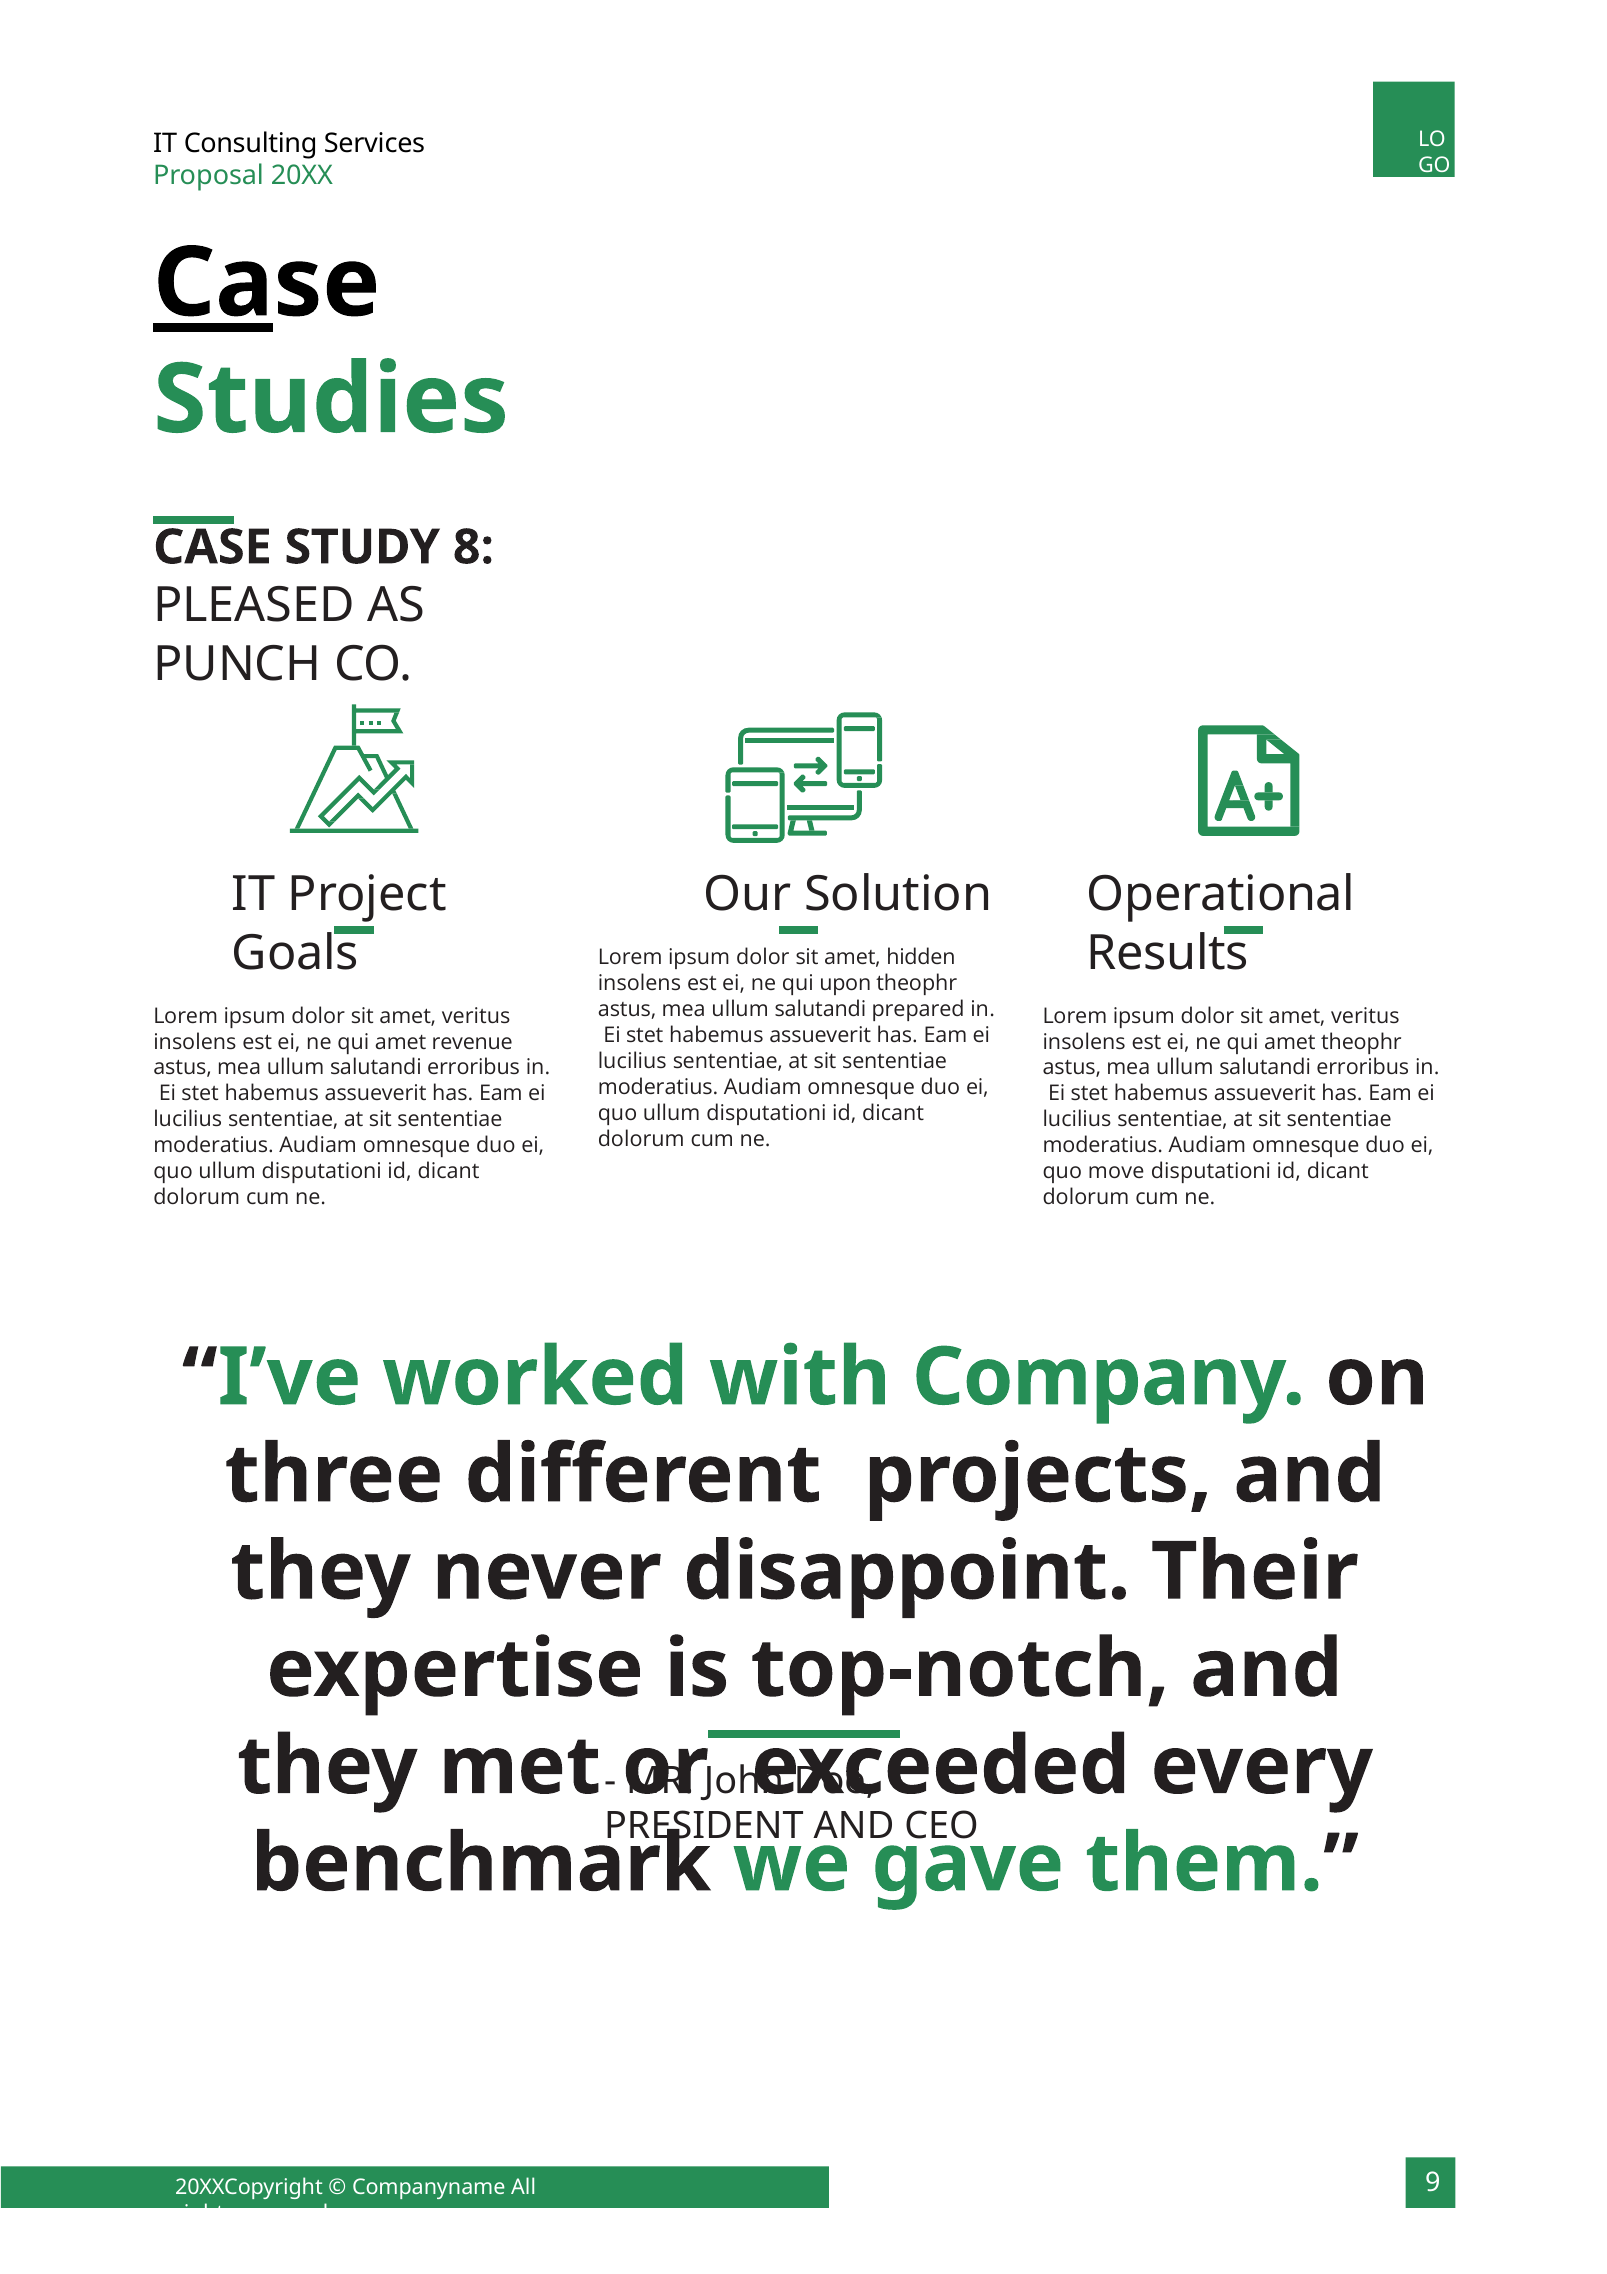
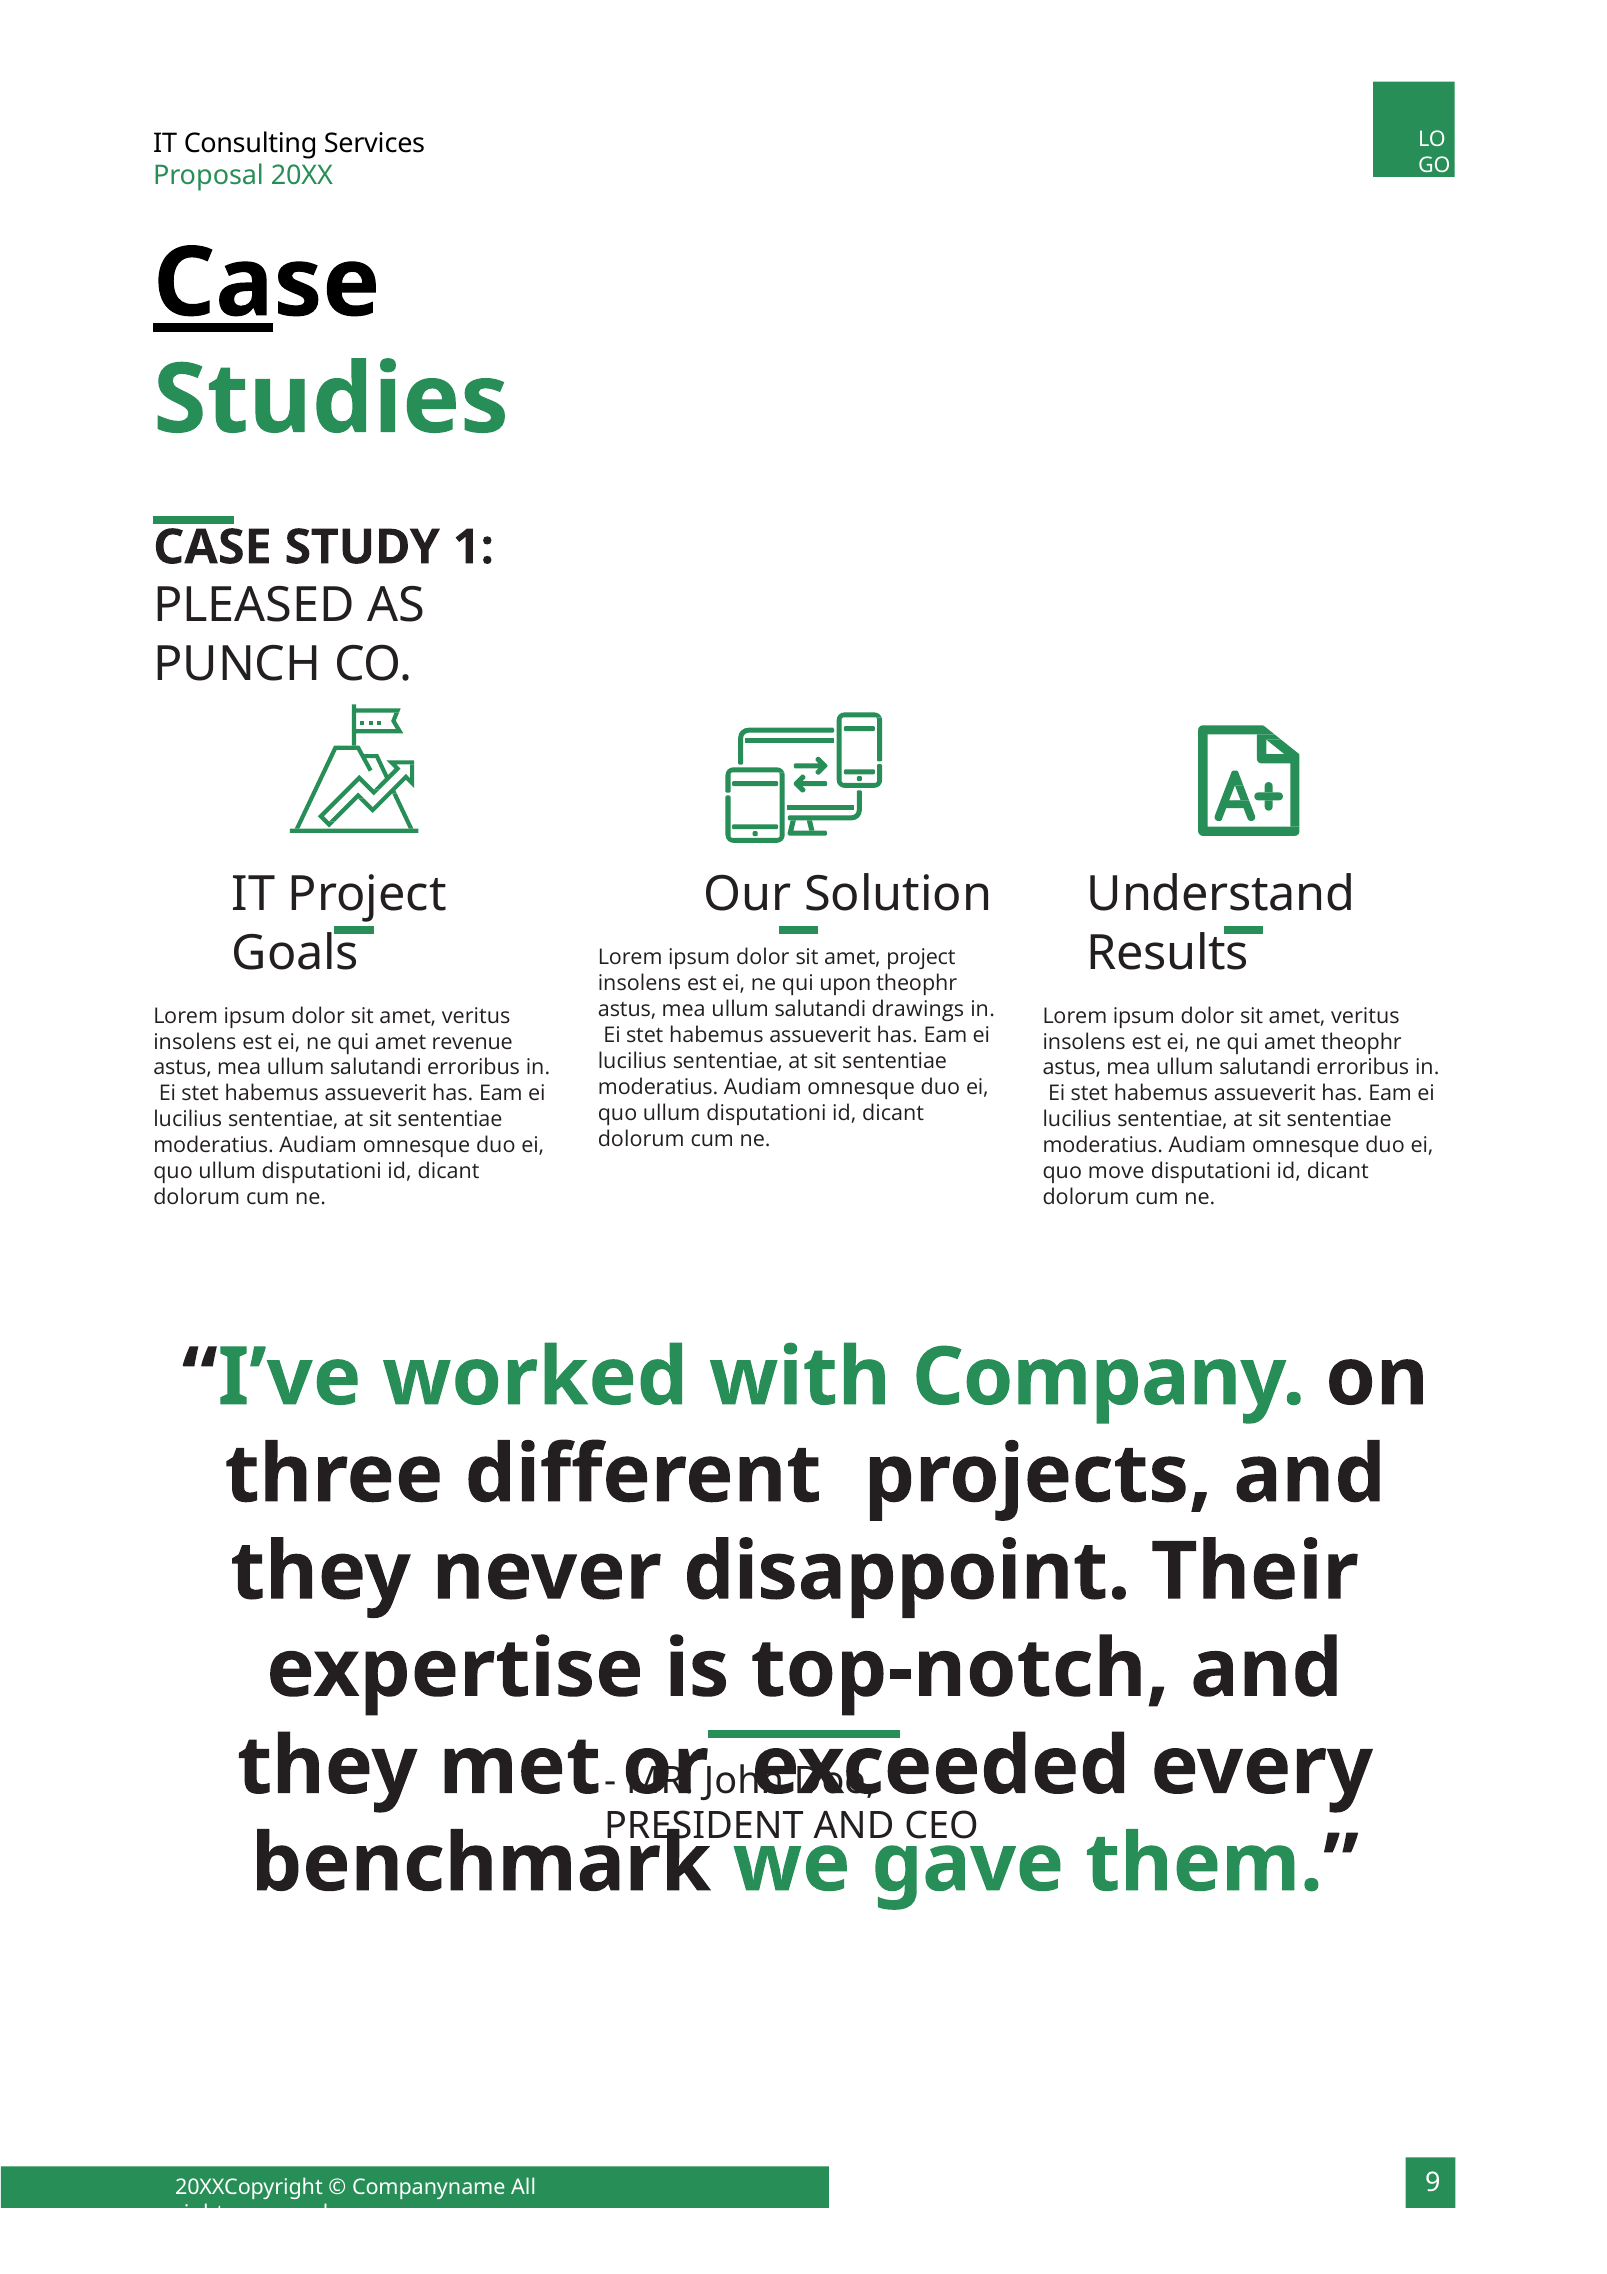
8: 8 -> 1 (473, 547)
Operational: Operational -> Understand (1221, 895)
amet hidden: hidden -> project (921, 958)
prepared: prepared -> drawings (918, 1010)
